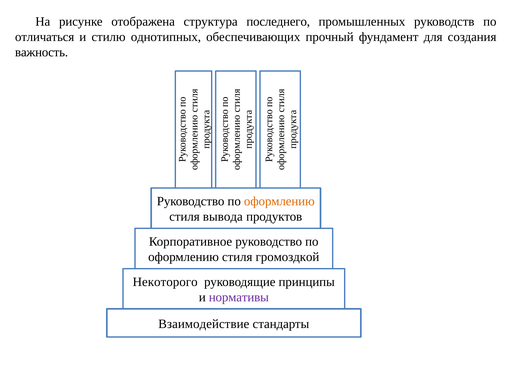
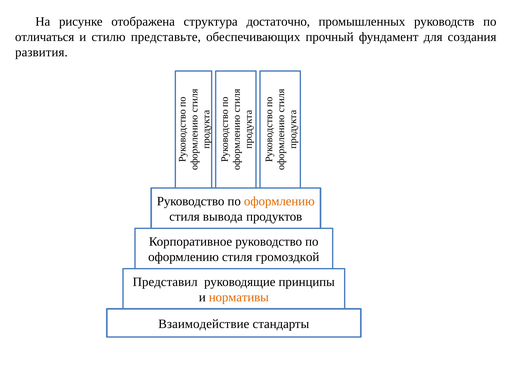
последнего: последнего -> достаточно (278, 22)
однотипных: однотипных -> представьте (166, 37)
важность: важность -> развития (41, 52)
Некоторого: Некоторого -> Представил (165, 282)
нормативы colour: purple -> orange (239, 297)
